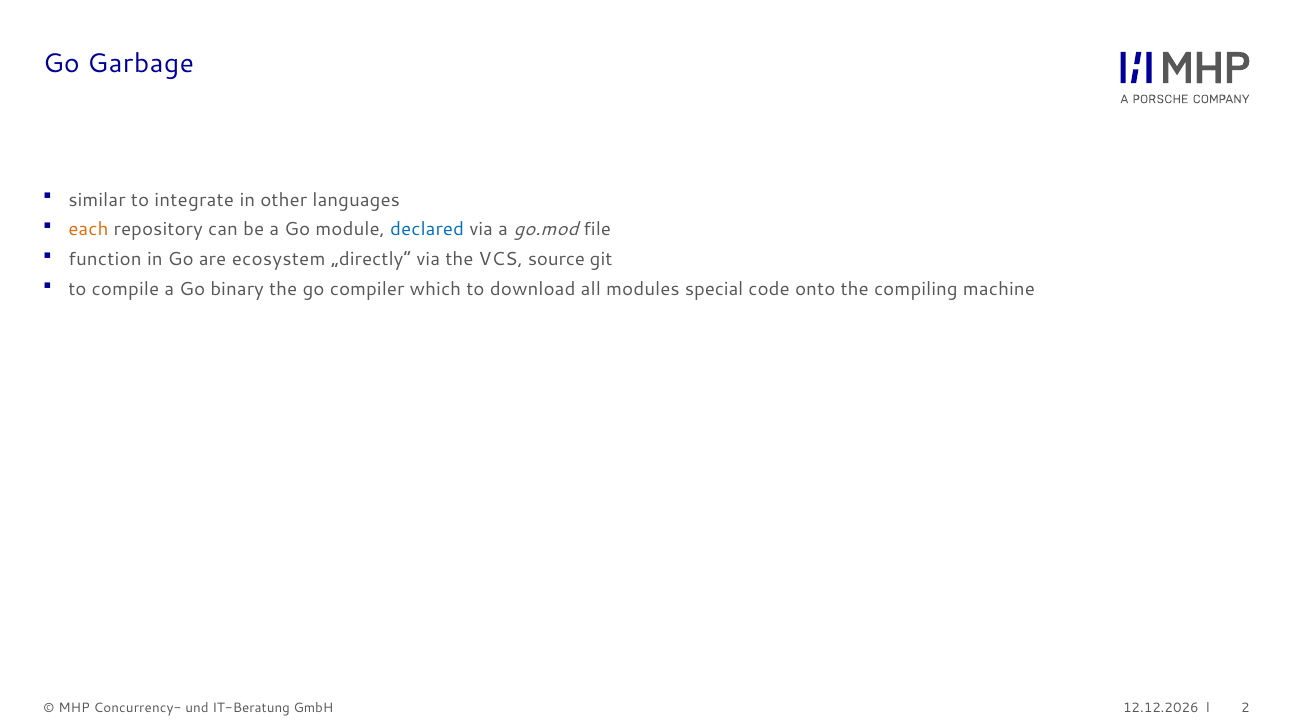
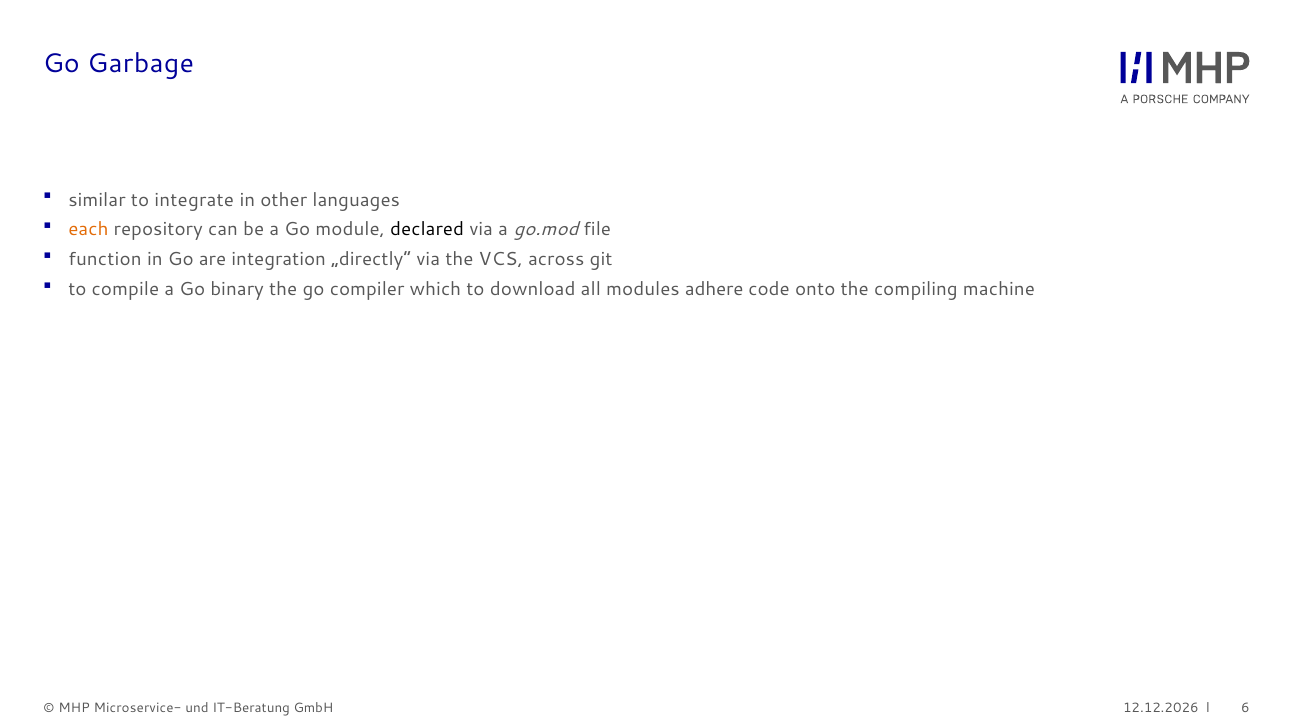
declared colour: blue -> black (427, 230)
ecosystem: ecosystem -> integration (279, 259)
source: source -> across (556, 259)
special: special -> adhere (714, 289)
Concurrency-: Concurrency- -> Microservice- (138, 709)
2: 2 -> 6 (1245, 709)
